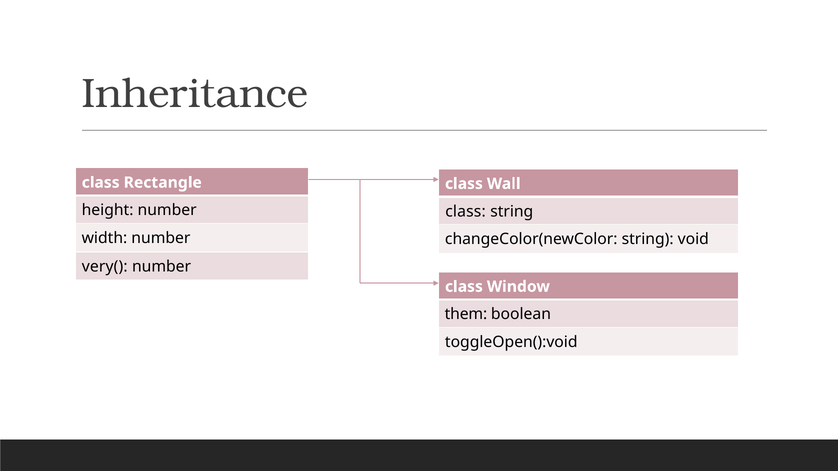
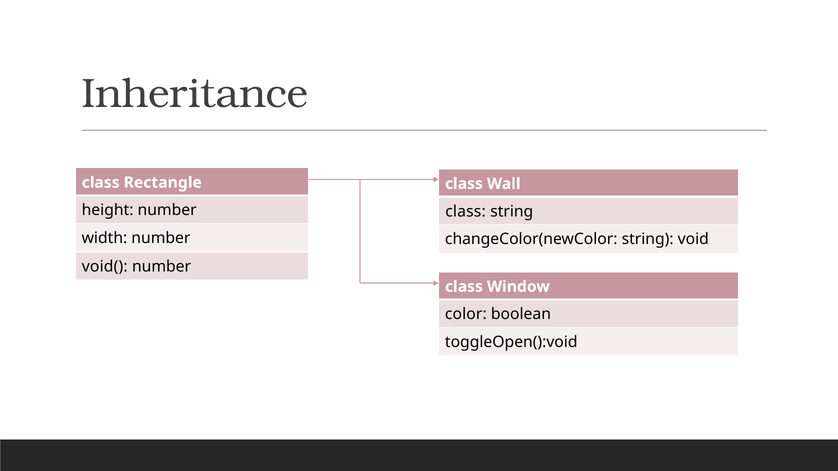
very(: very( -> void( (105, 267)
them: them -> color (466, 315)
